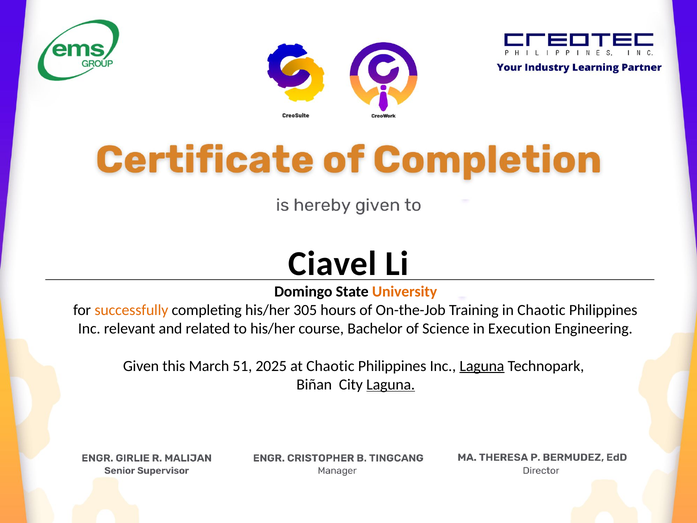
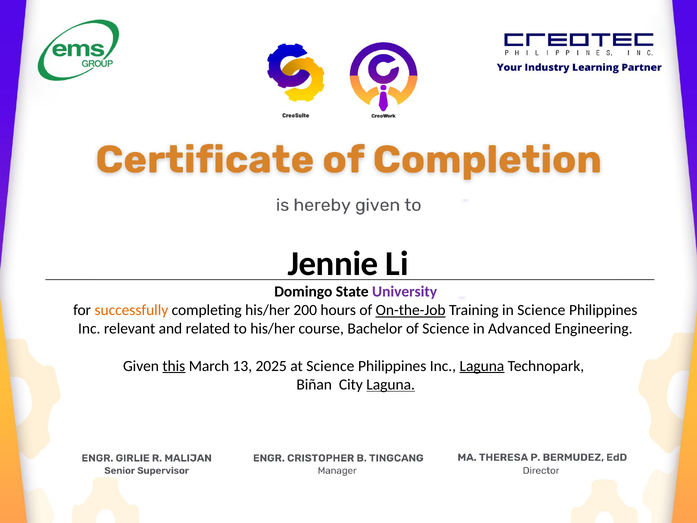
Ciavel: Ciavel -> Jennie (333, 263)
University colour: orange -> purple (405, 292)
305: 305 -> 200 (305, 310)
On-the-Job underline: none -> present (411, 310)
in Chaotic: Chaotic -> Science (541, 310)
Execution: Execution -> Advanced (520, 329)
this underline: none -> present (174, 366)
51: 51 -> 13 (242, 366)
at Chaotic: Chaotic -> Science (330, 366)
